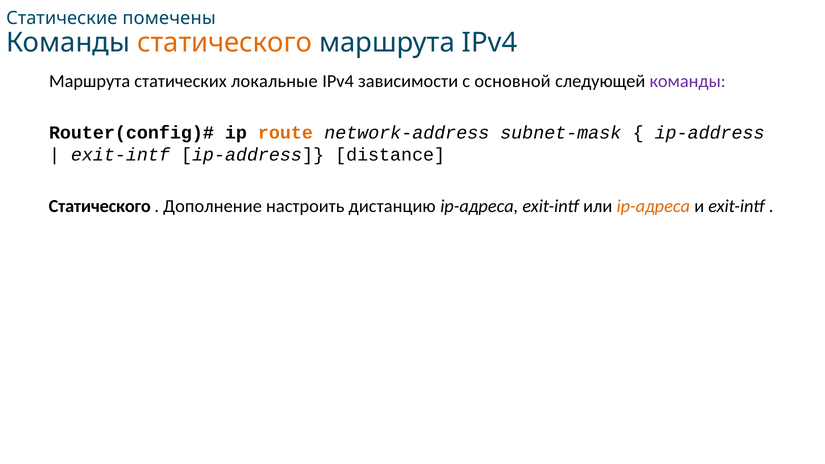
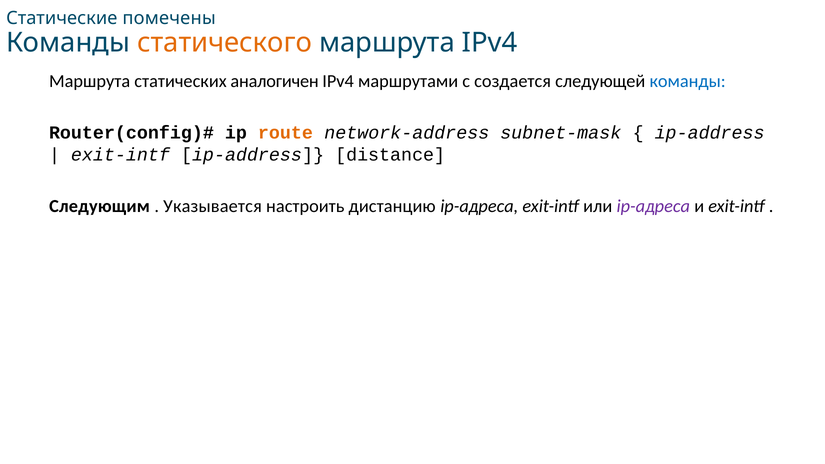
локальные: локальные -> аналогичен (275, 81)
зависимости: зависимости -> маршрутами (408, 81)
основной: основной -> создается (513, 81)
команды colour: purple -> blue (688, 81)
Статического: Статического -> Следующим (100, 206)
Дополнение: Дополнение -> Указывается (213, 206)
ip-адреса colour: orange -> purple (653, 206)
